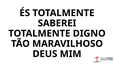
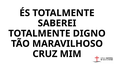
DEUS: DEUS -> CRUZ (45, 54)
